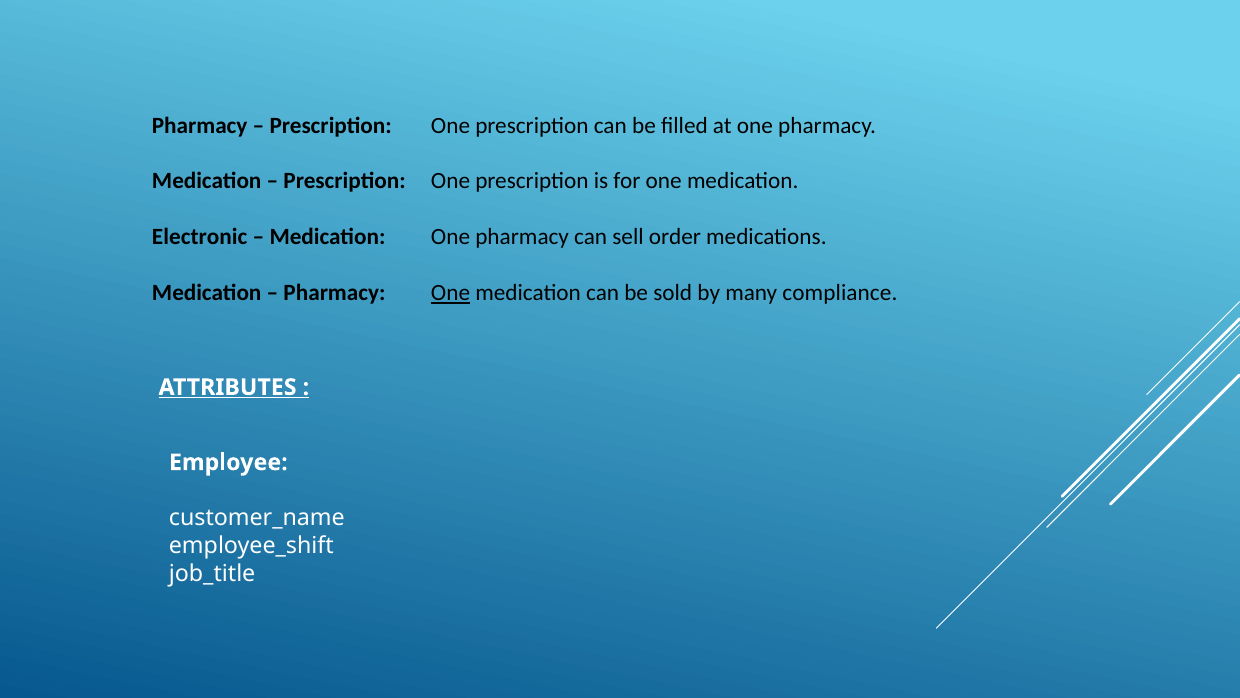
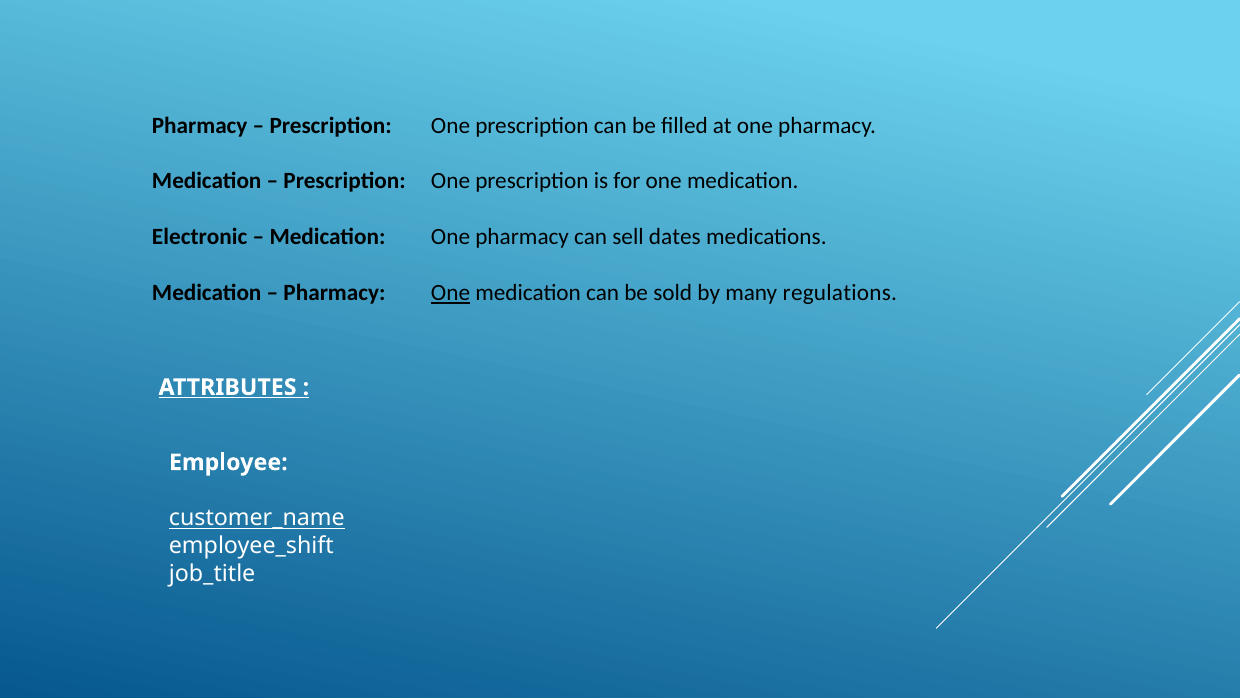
order: order -> dates (675, 237)
compliance: compliance -> regulations (840, 293)
customer_name underline: none -> present (257, 518)
